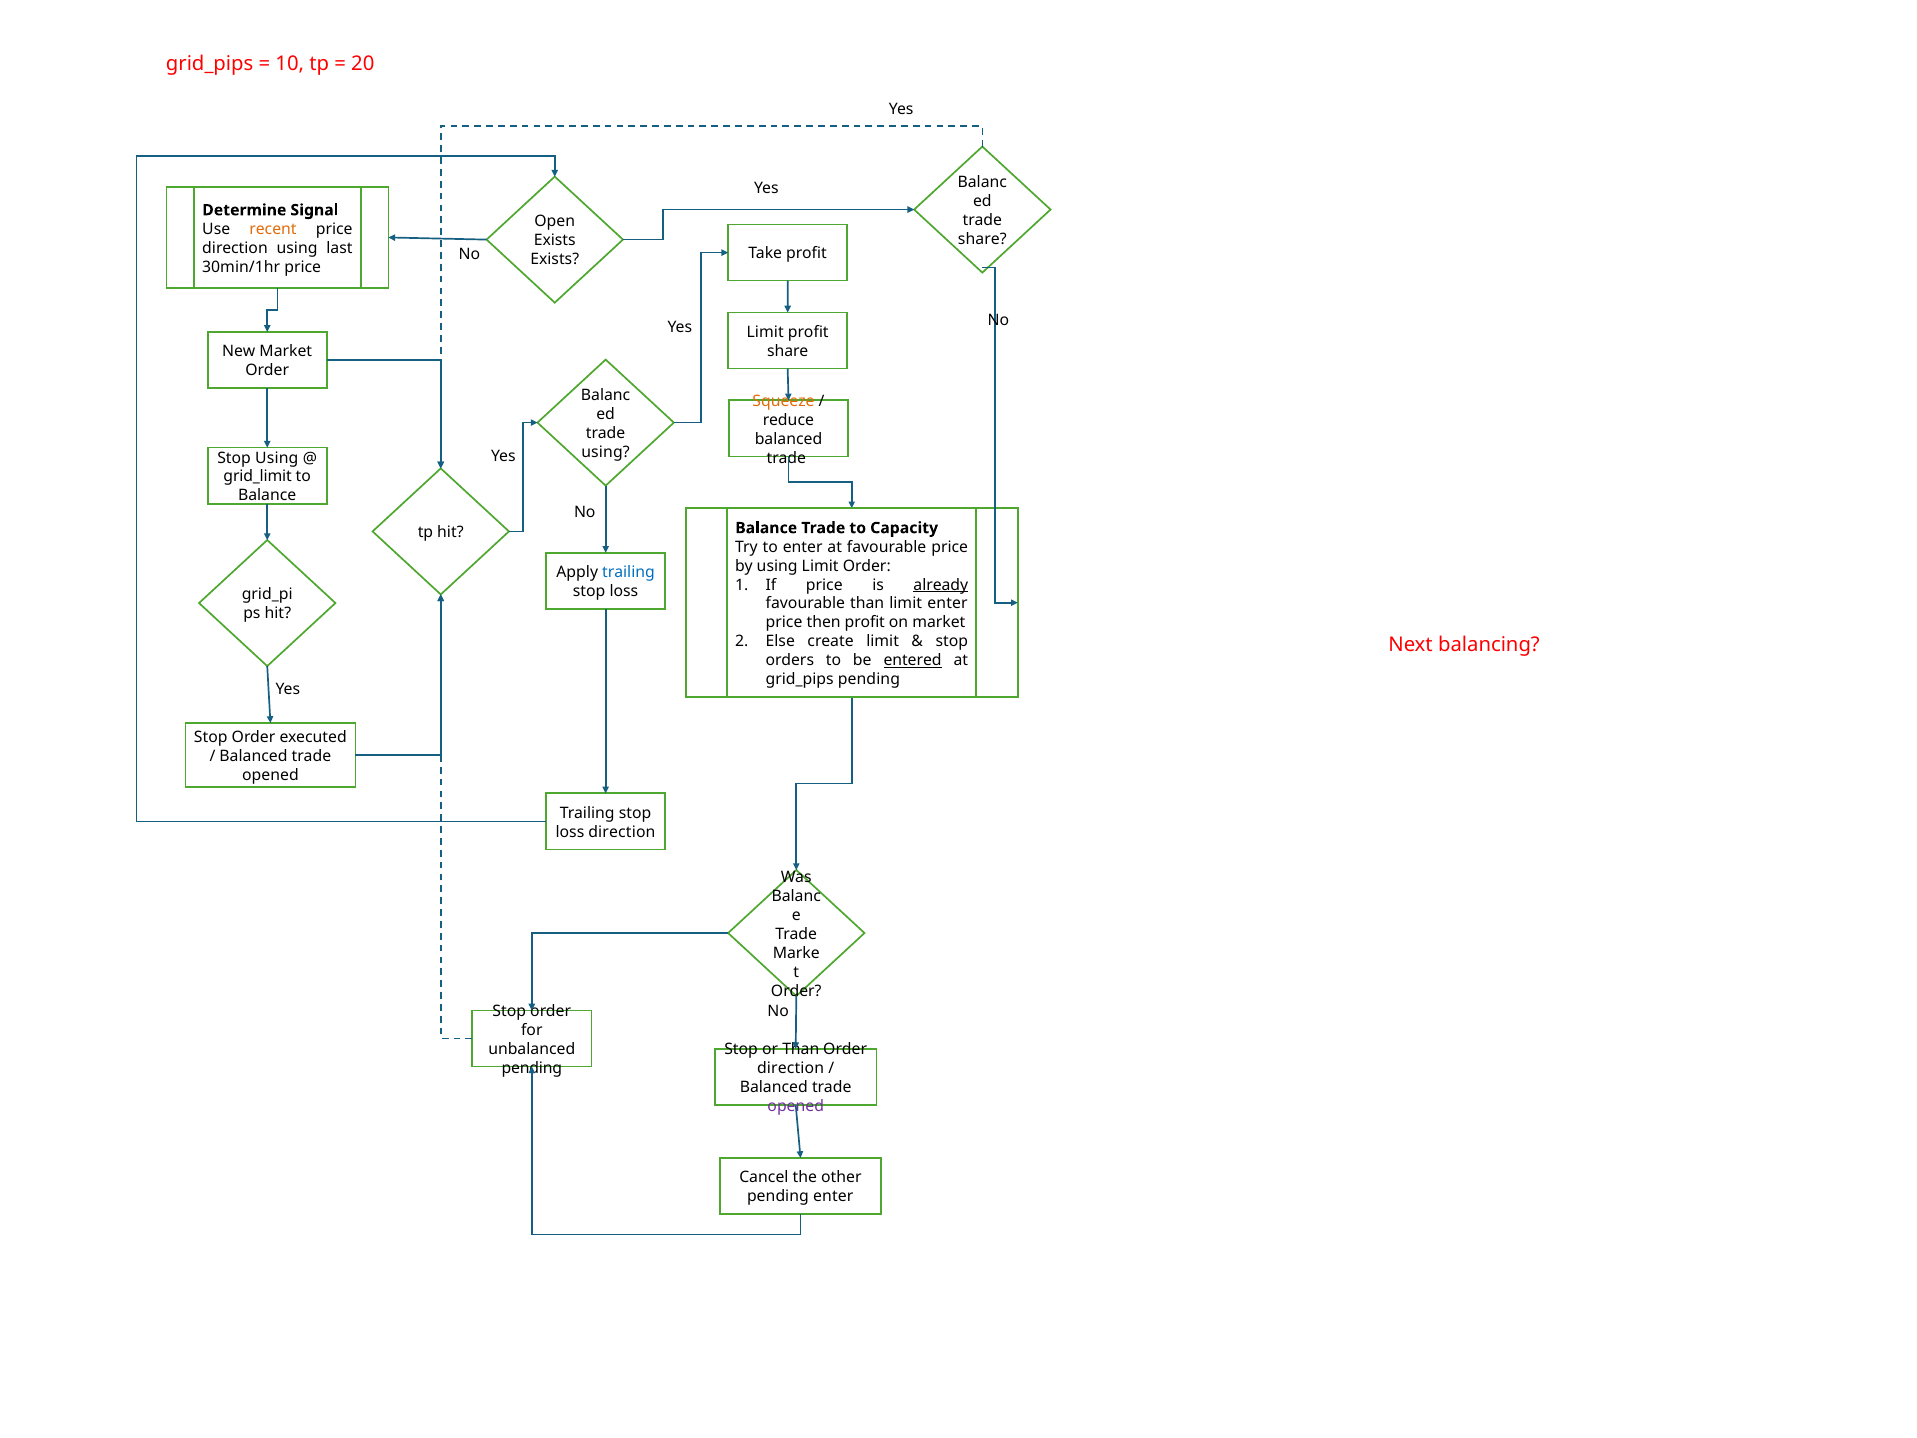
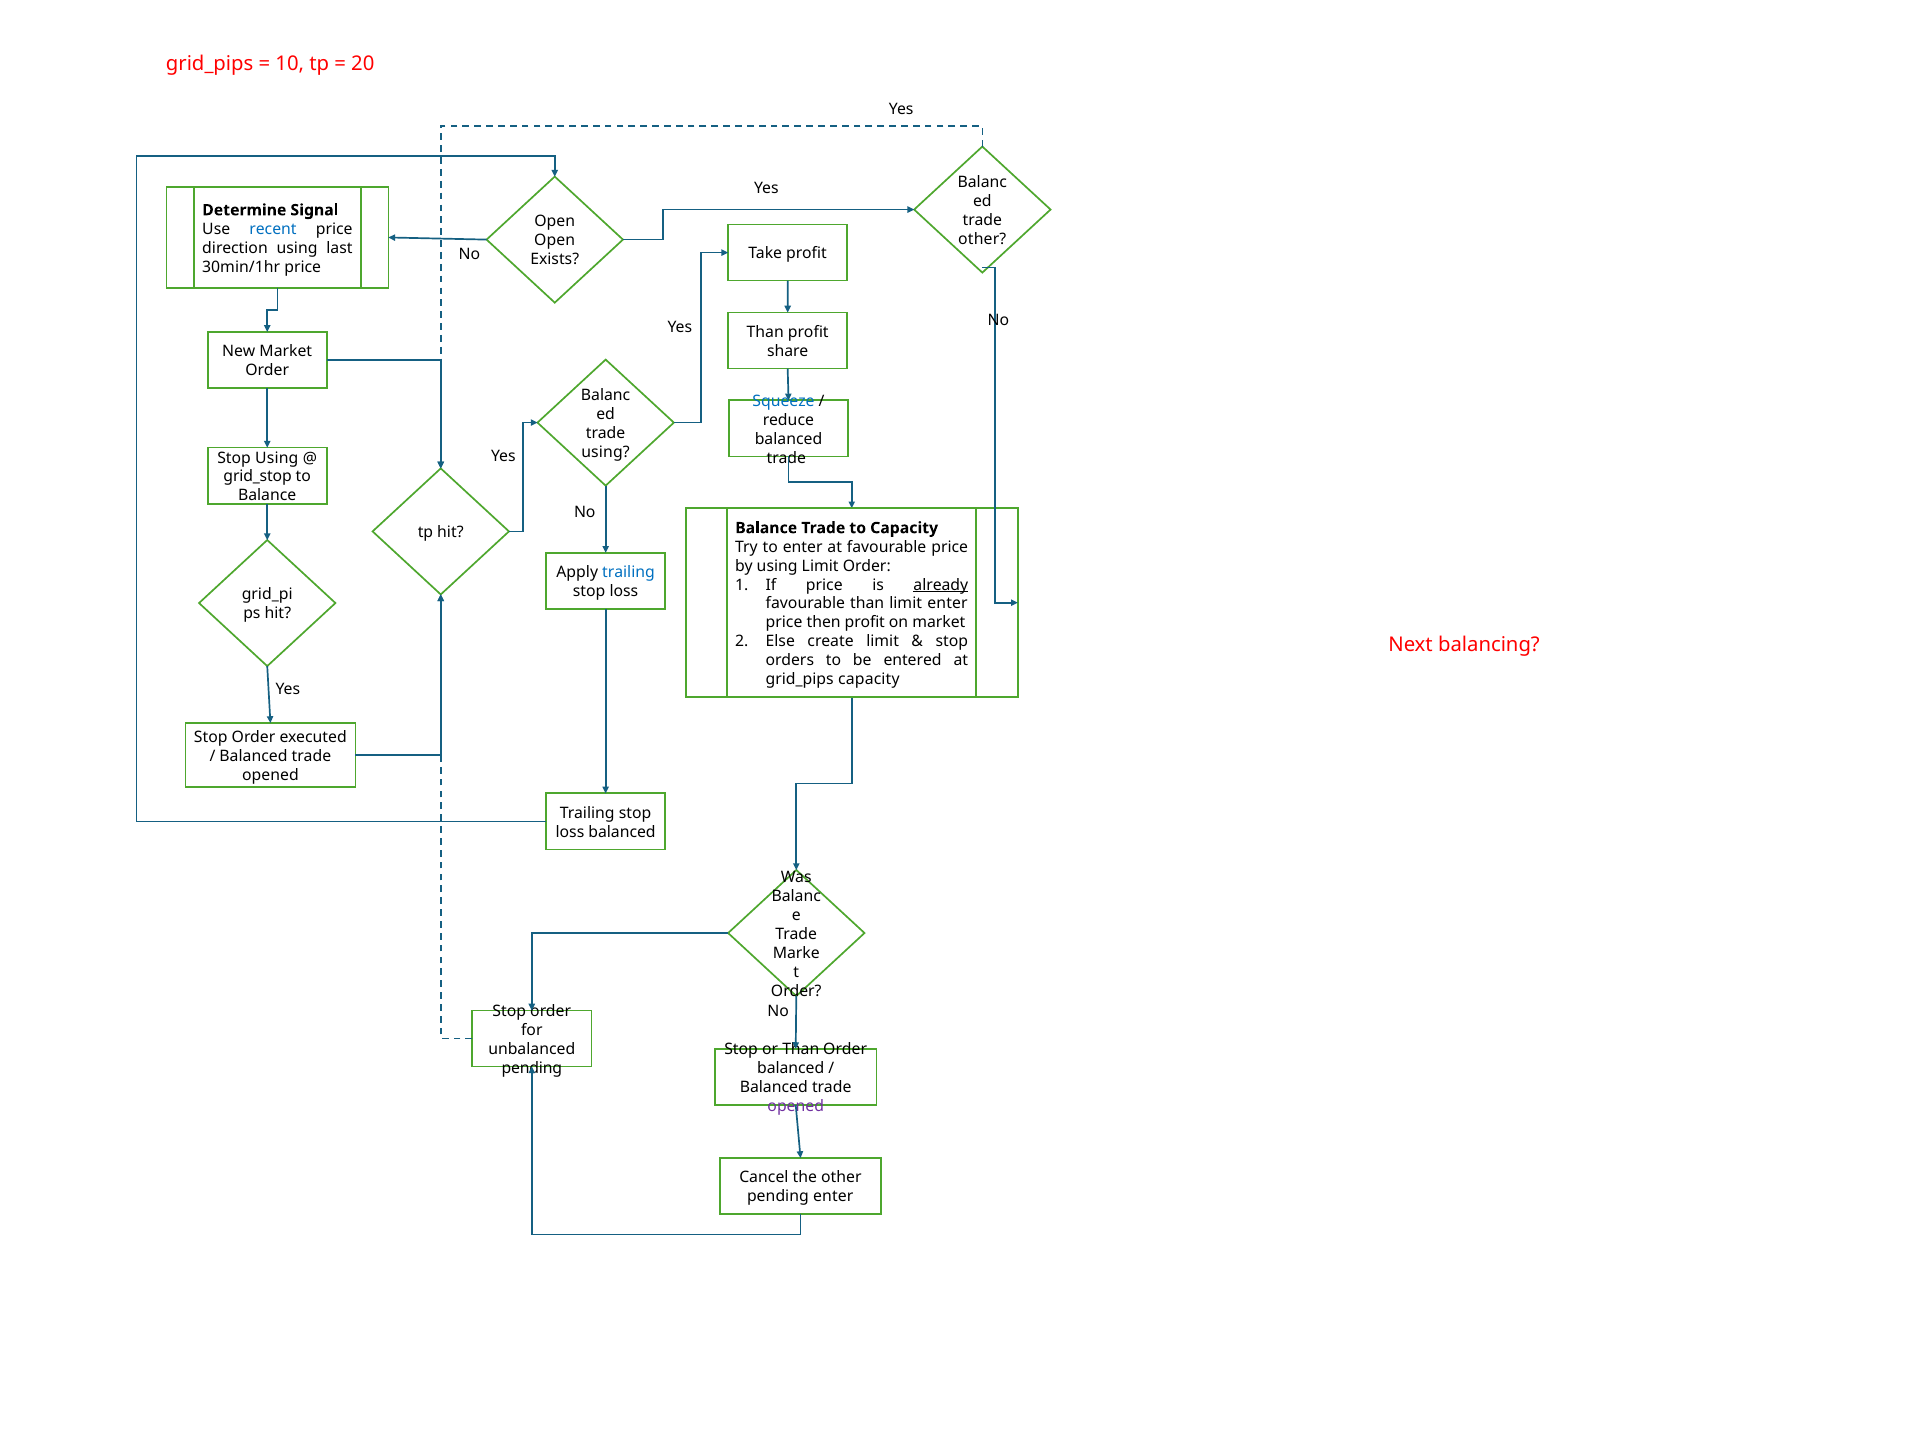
recent colour: orange -> blue (273, 229)
share: share -> other (982, 239)
Exists: Exists -> Open (555, 241)
Yes Limit: Limit -> Than (765, 332)
Squeeze colour: orange -> blue (784, 401)
grid_limit: grid_limit -> grid_stop (258, 477)
entered underline: present -> none (913, 661)
grid_pips pending: pending -> capacity (869, 679)
loss direction: direction -> balanced (622, 832)
direction: direction -> balanced (791, 1068)
